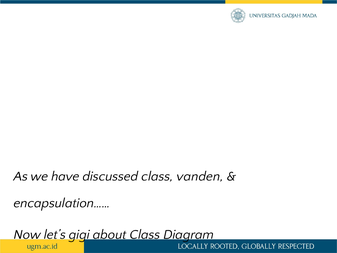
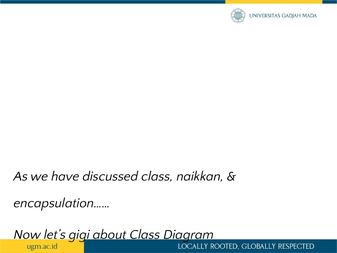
vanden: vanden -> naikkan (200, 176)
